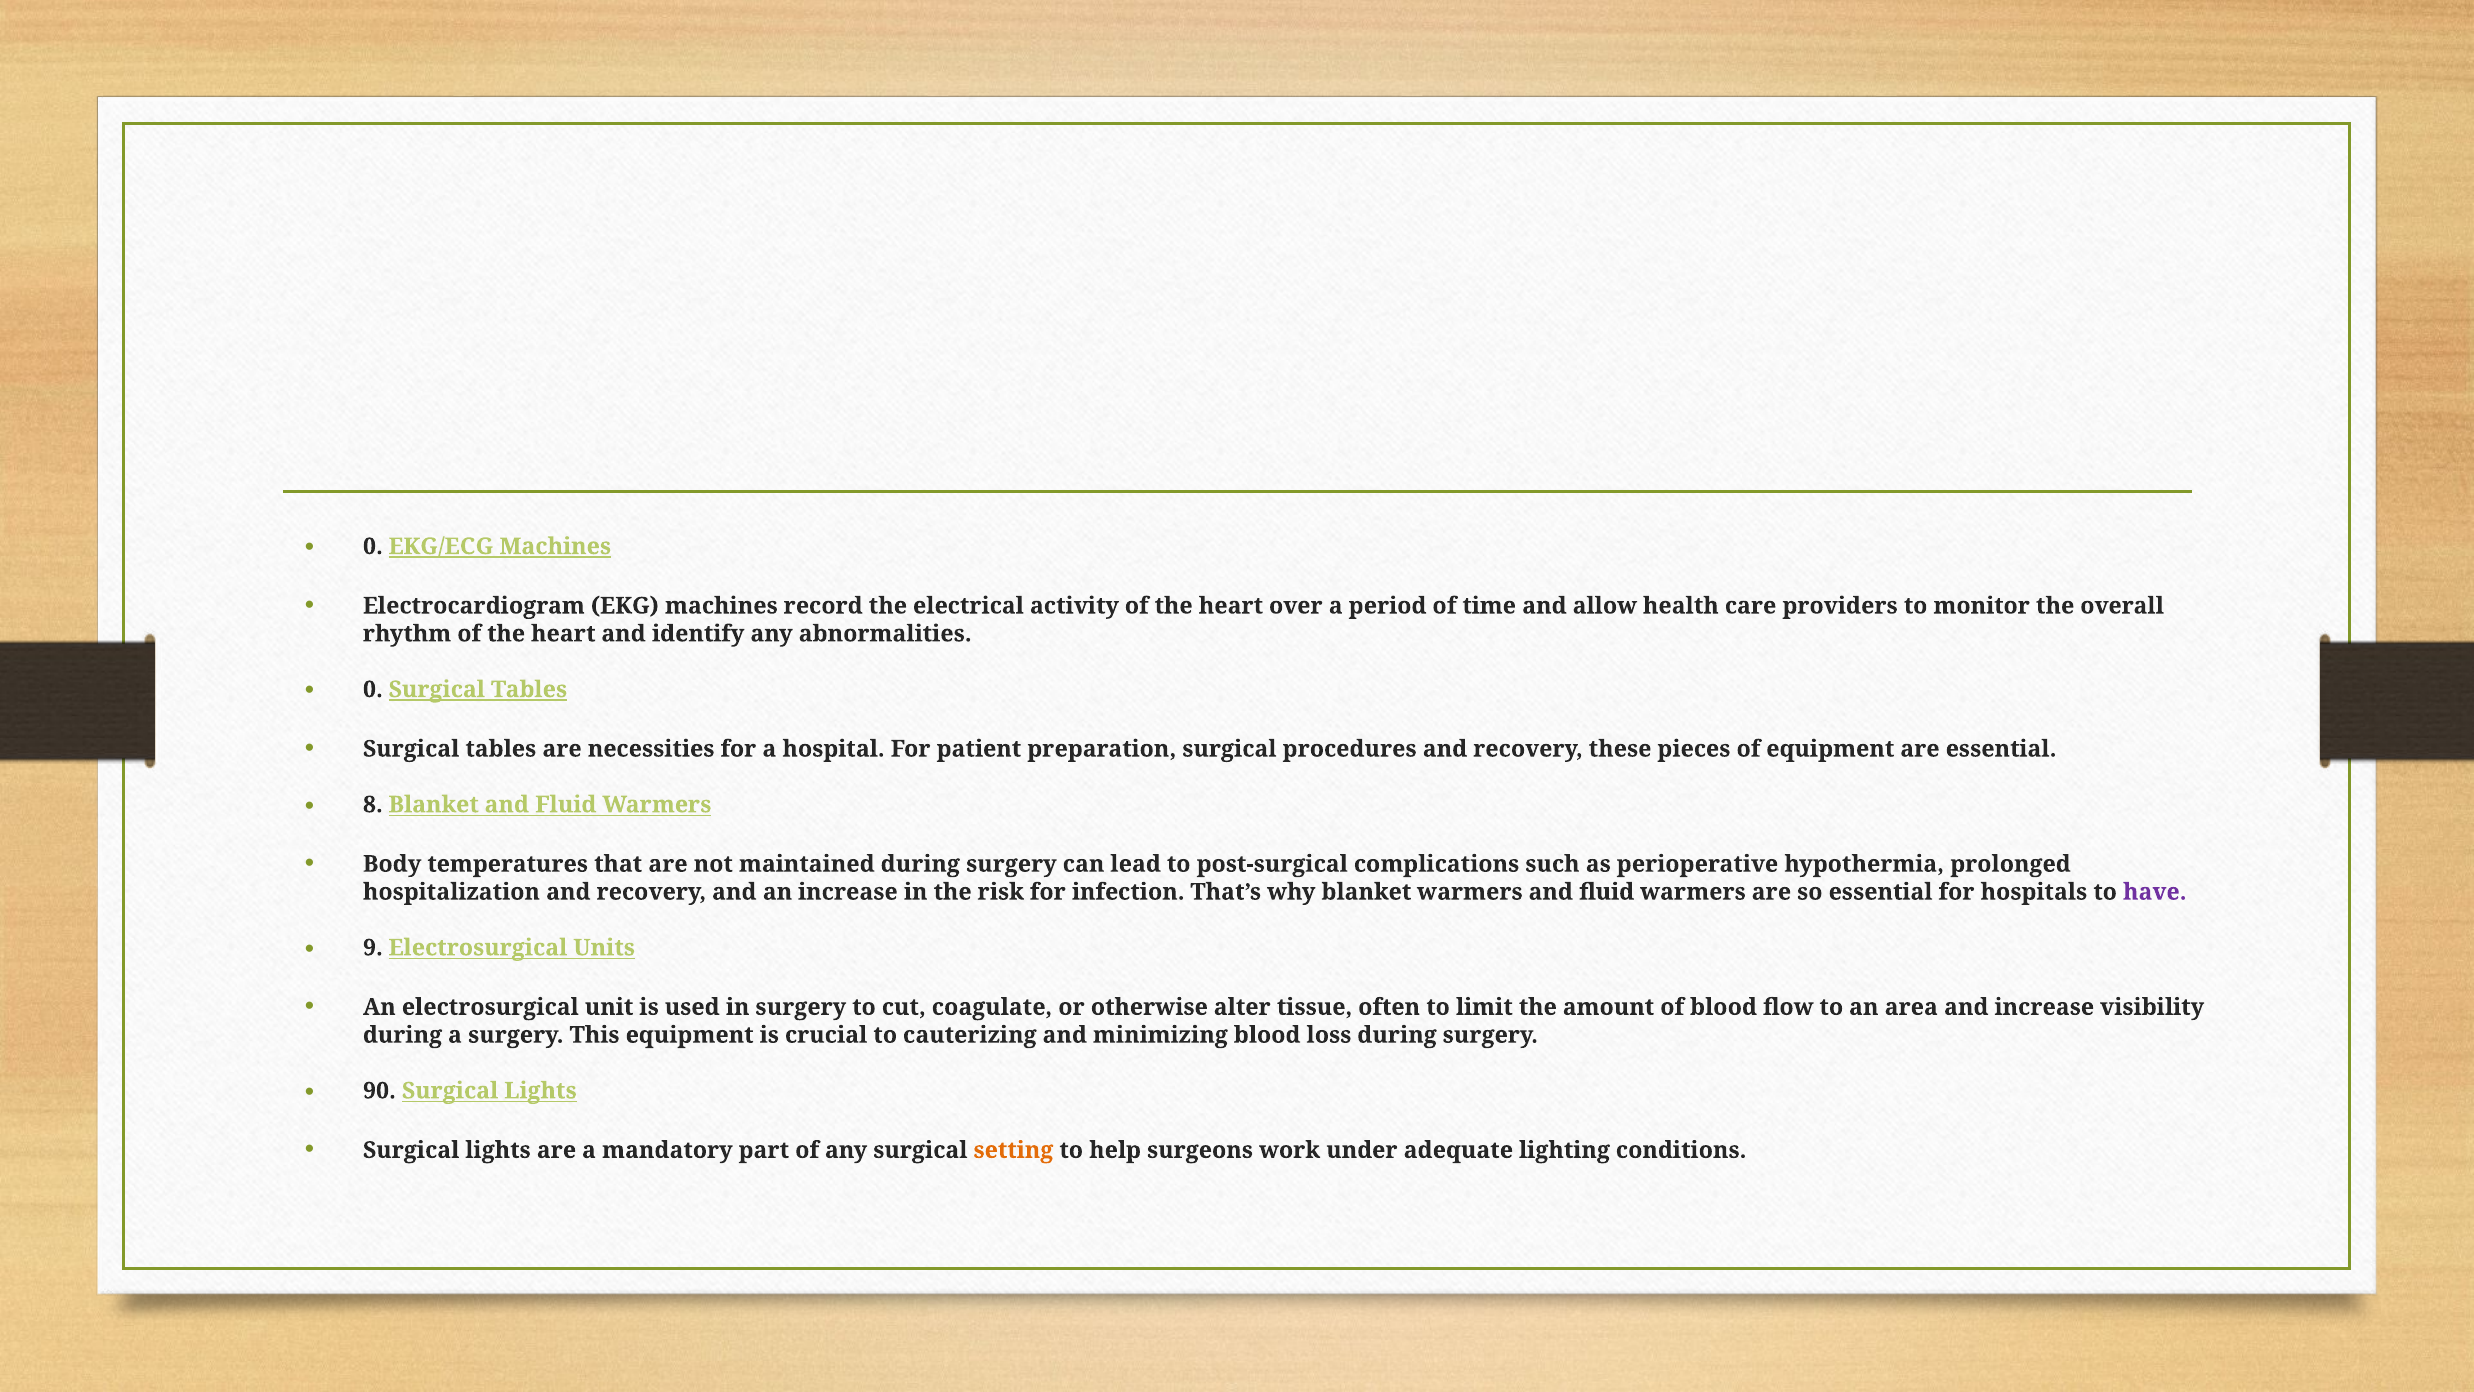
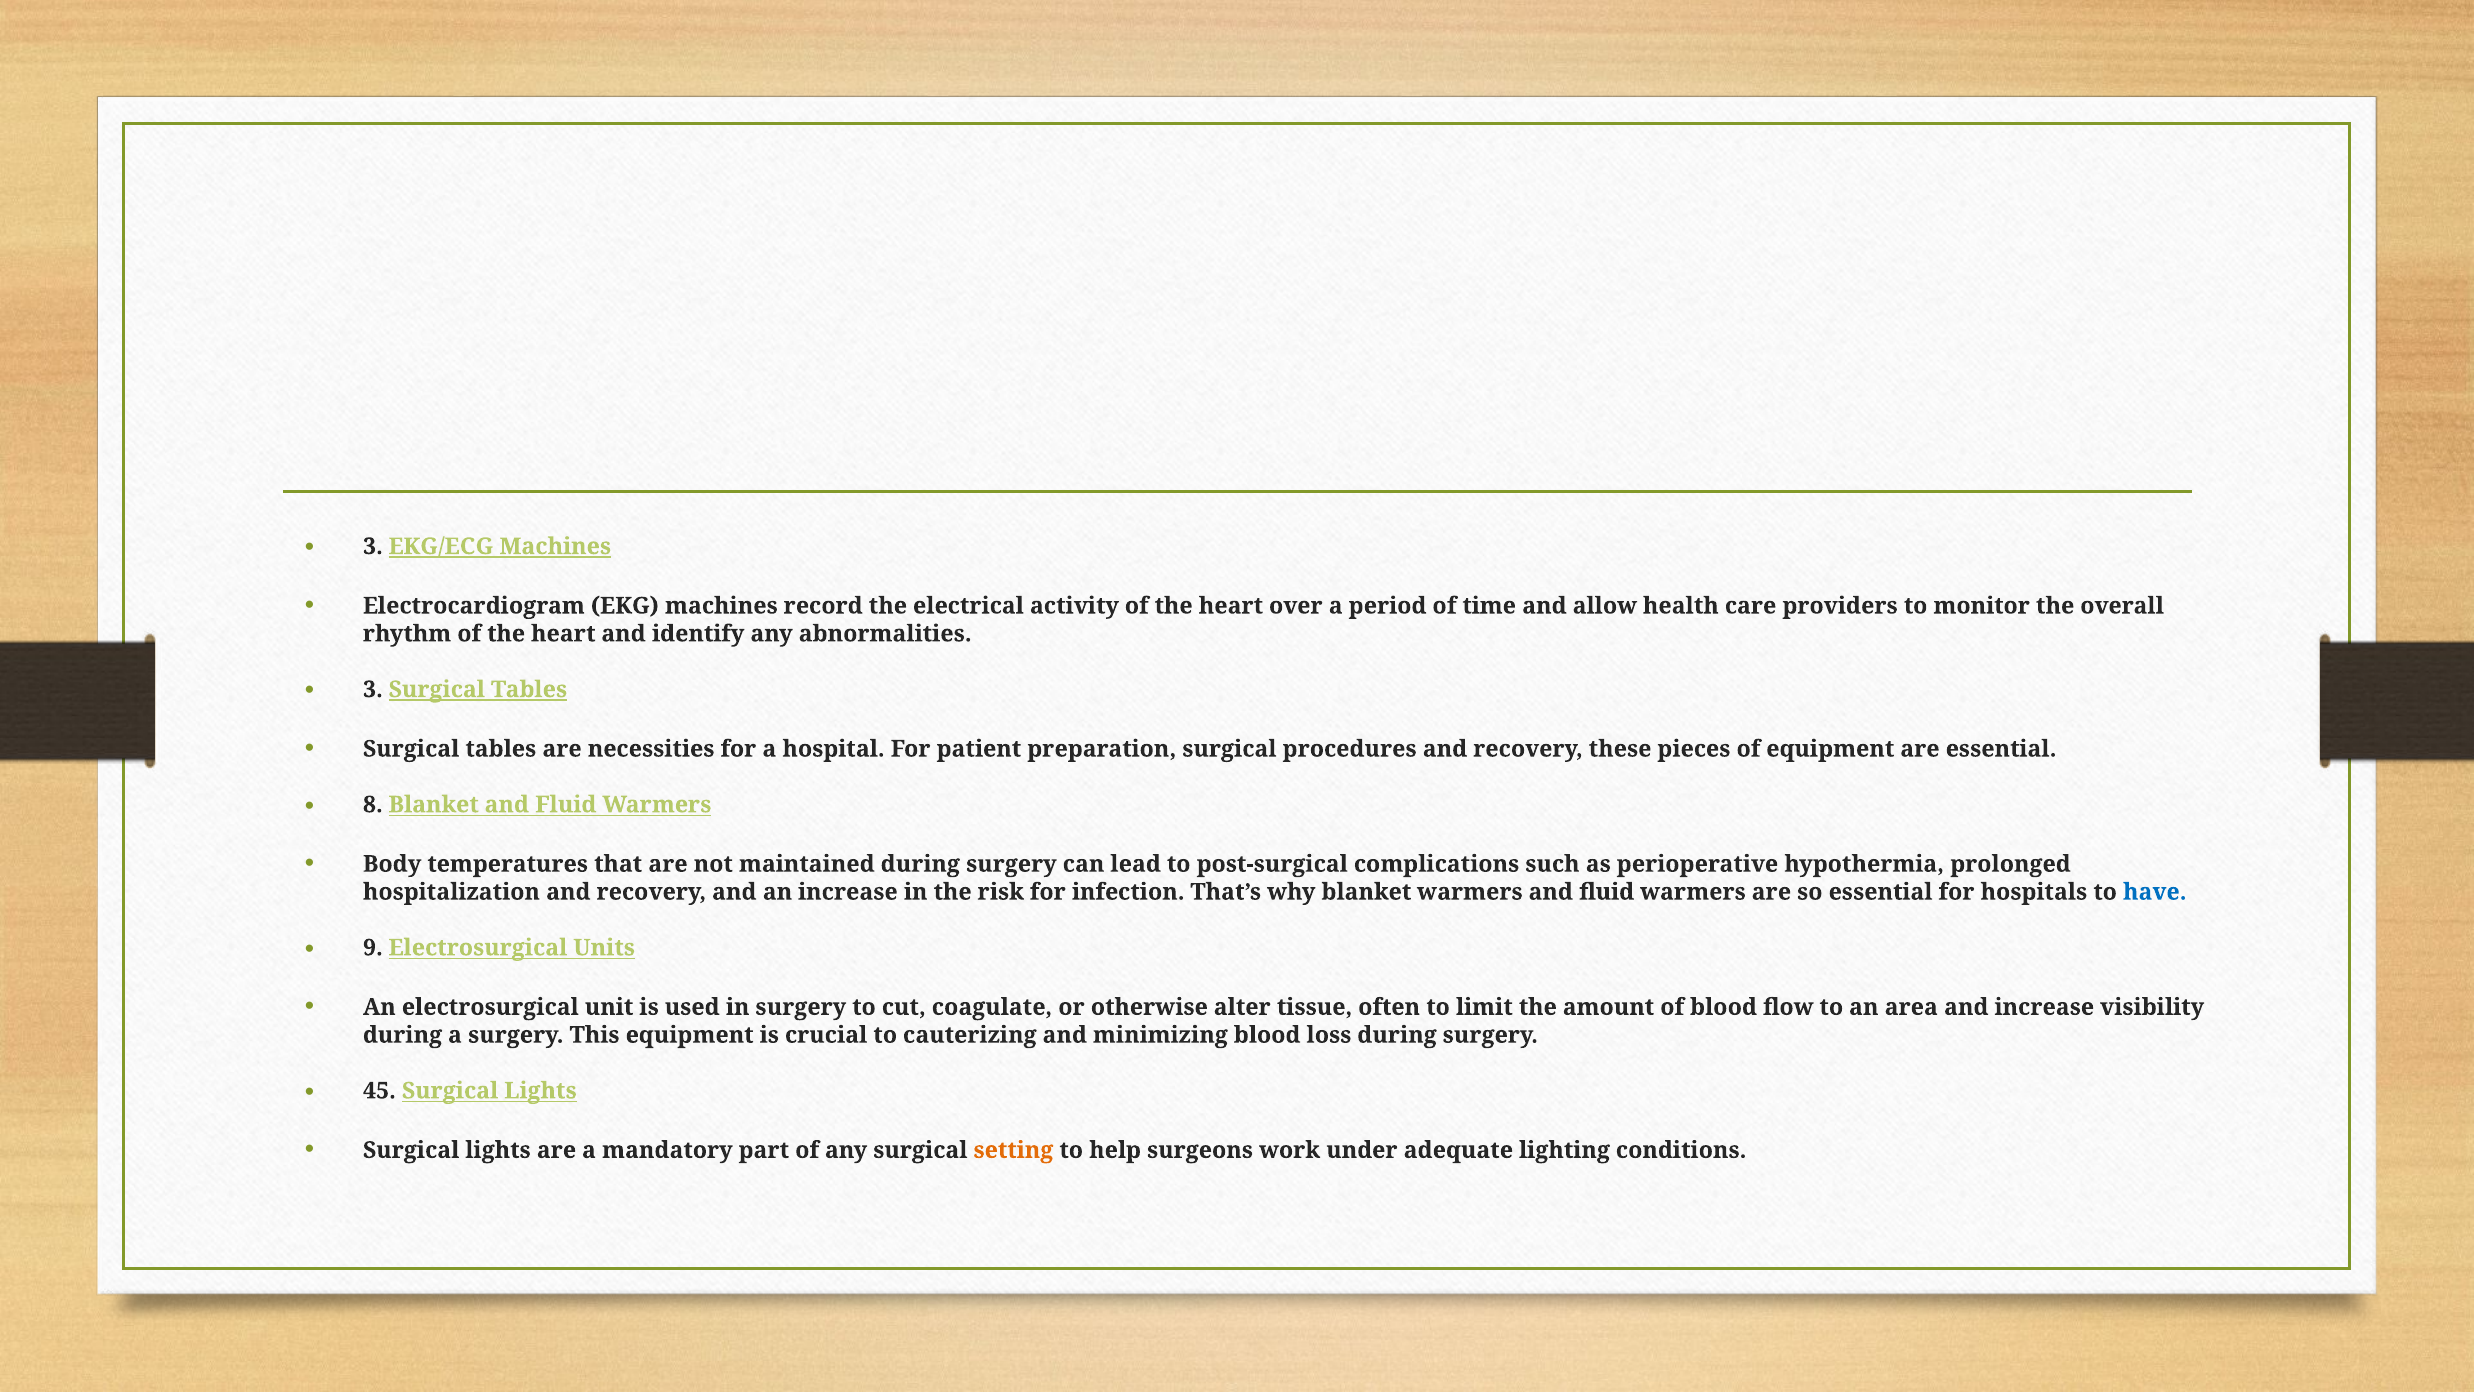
0: 0 -> 3 (373, 546)
0: 0 -> 3 (373, 689)
have colour: purple -> blue (2155, 892)
90: 90 -> 45 (379, 1091)
